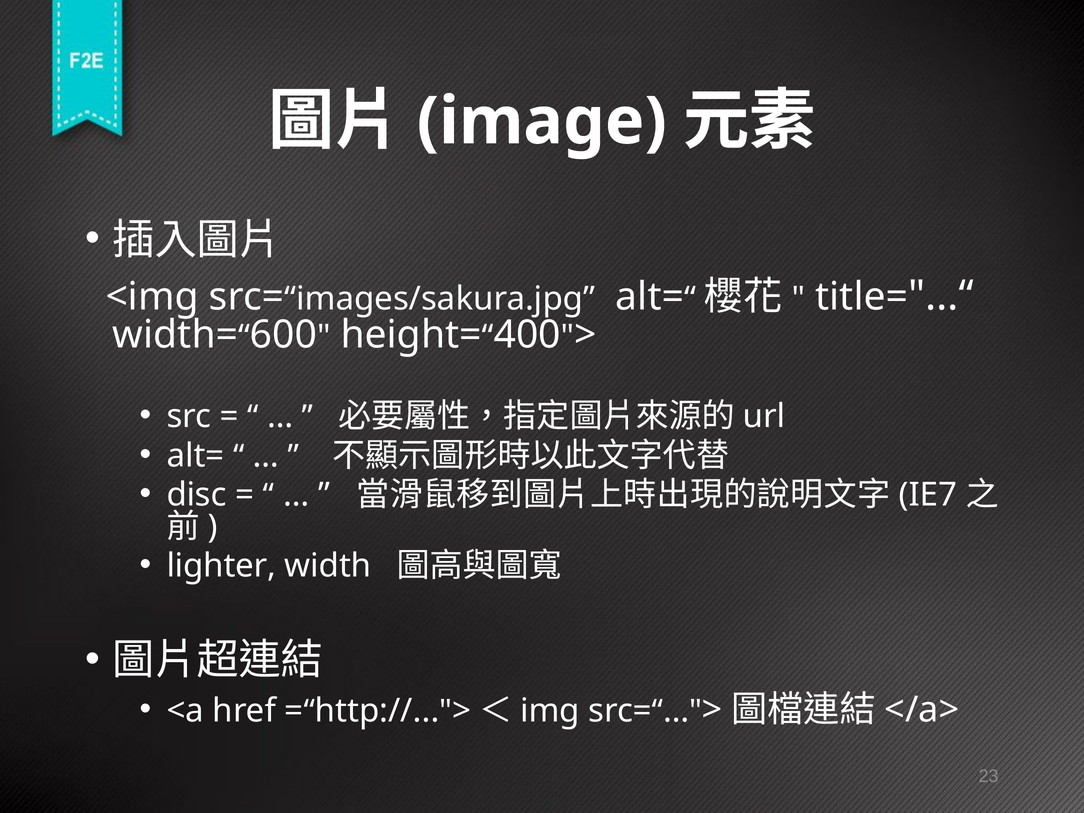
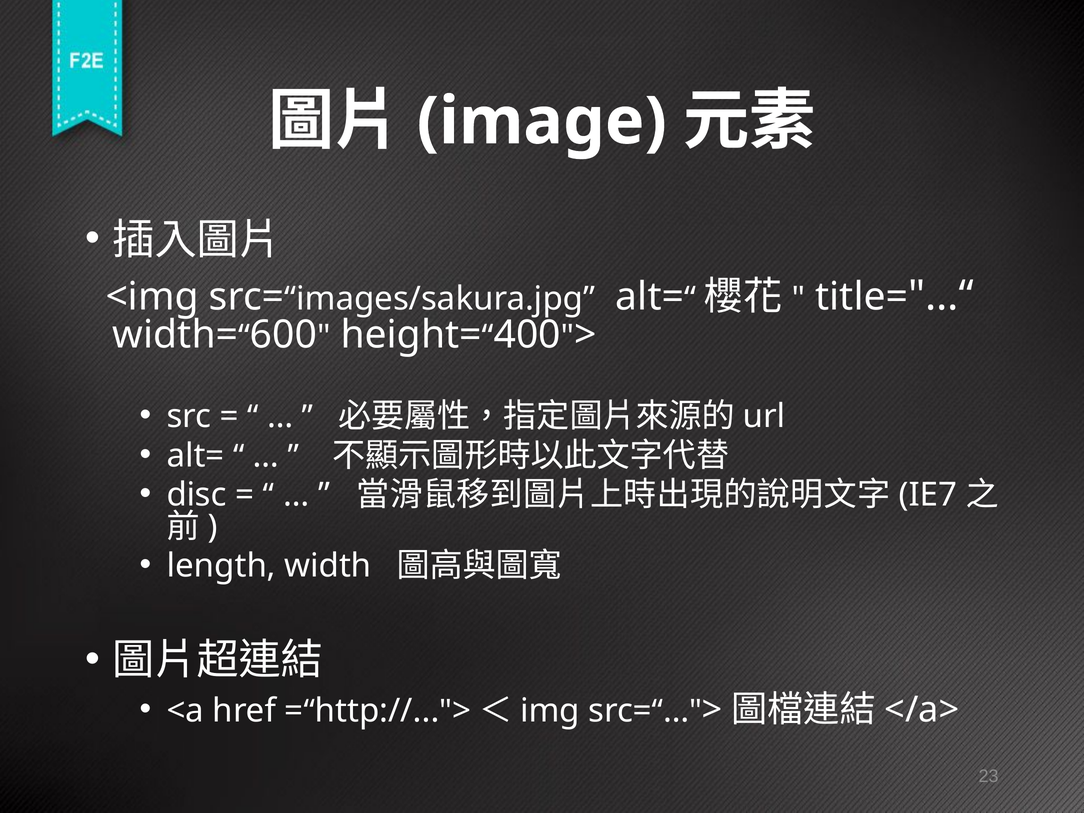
lighter: lighter -> length (221, 566)
